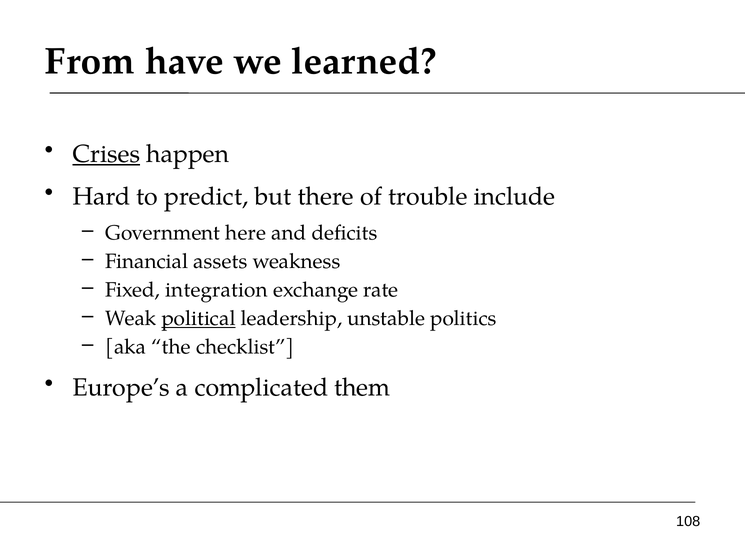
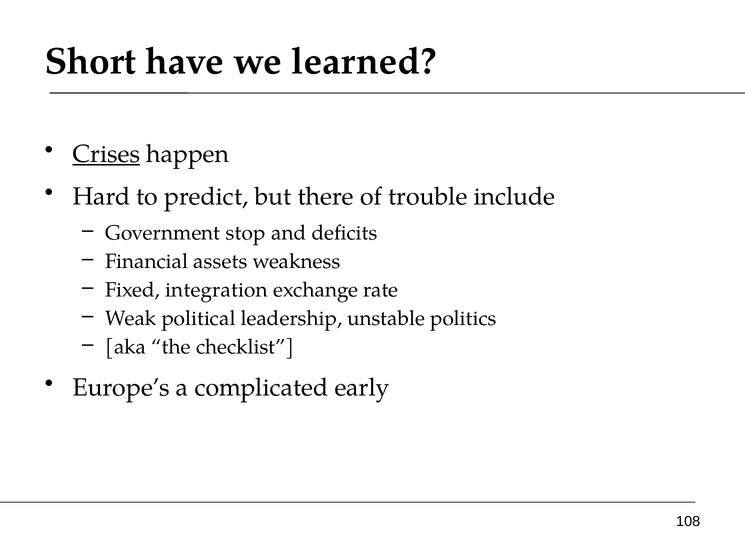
From: From -> Short (90, 62)
here: here -> stop (246, 233)
political underline: present -> none (199, 319)
them: them -> early (362, 388)
